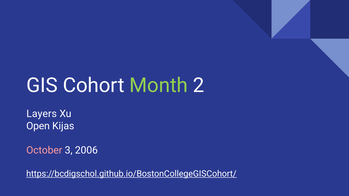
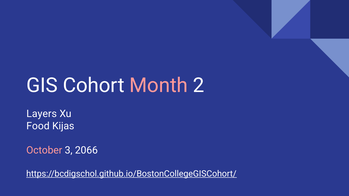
Month colour: light green -> pink (159, 85)
Open: Open -> Food (38, 126)
2006: 2006 -> 2066 (86, 151)
